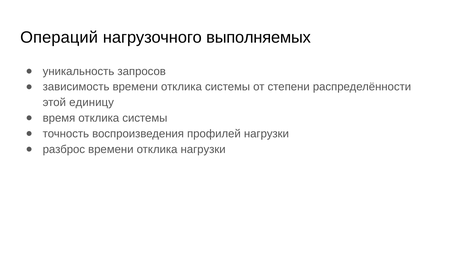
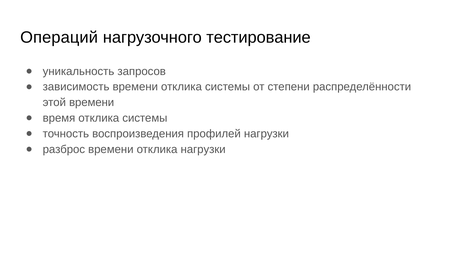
выполняемых: выполняемых -> тестирование (258, 38)
этой единицу: единицу -> времени (92, 103)
